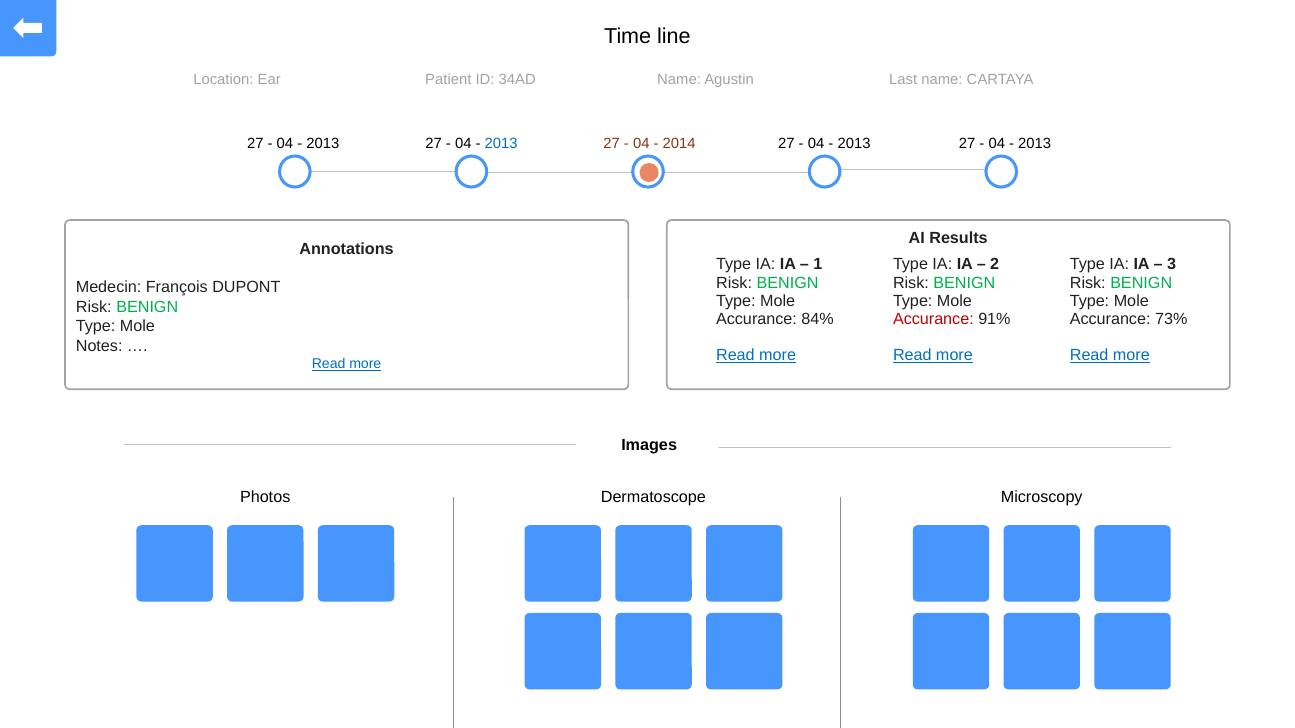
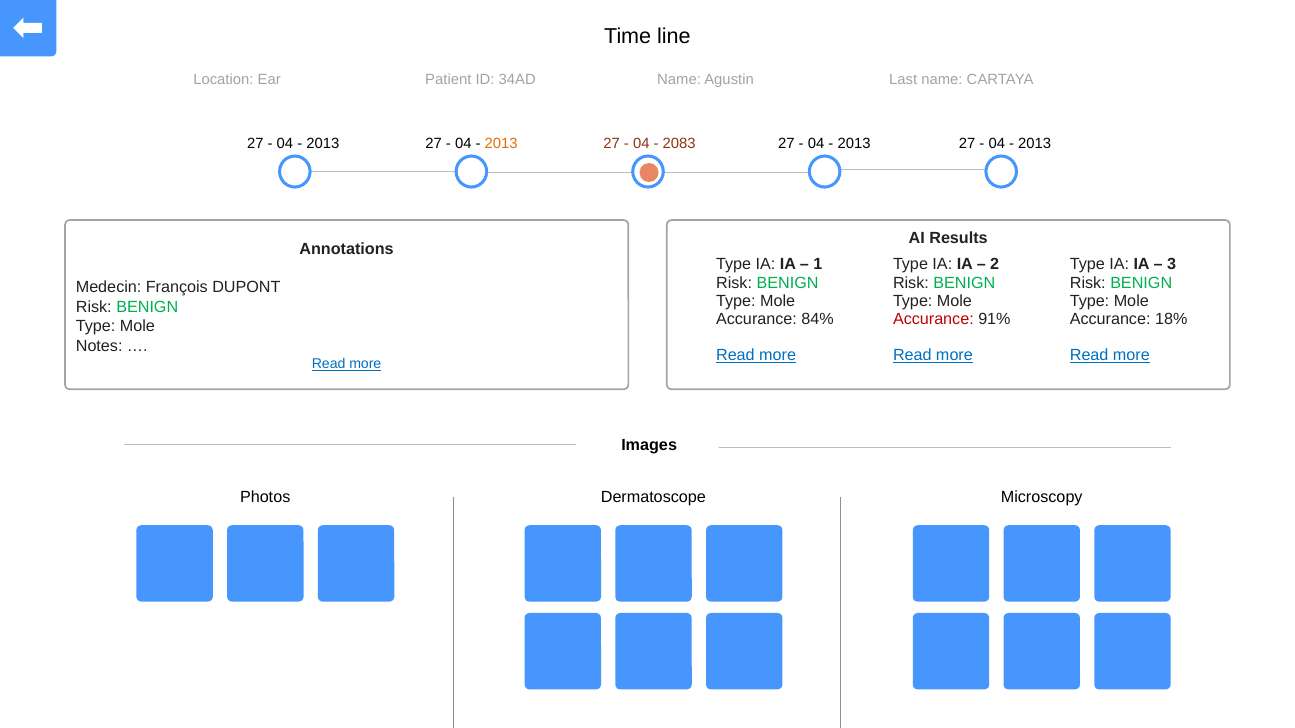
2013 colour: blue -> orange (501, 144)
2014: 2014 -> 2083 (679, 144)
73%: 73% -> 18% (1171, 319)
